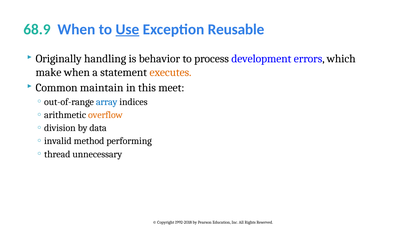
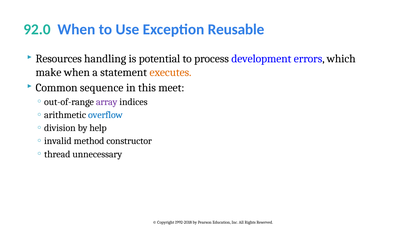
68.9: 68.9 -> 92.0 (37, 29)
Use underline: present -> none (127, 29)
Originally: Originally -> Resources (59, 59)
behavior: behavior -> potential (159, 59)
maintain: maintain -> sequence (102, 88)
array colour: blue -> purple (107, 102)
overflow colour: orange -> blue (105, 115)
data: data -> help (98, 128)
performing: performing -> constructor (129, 141)
